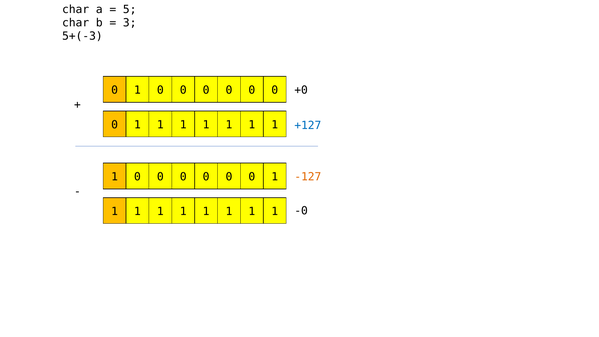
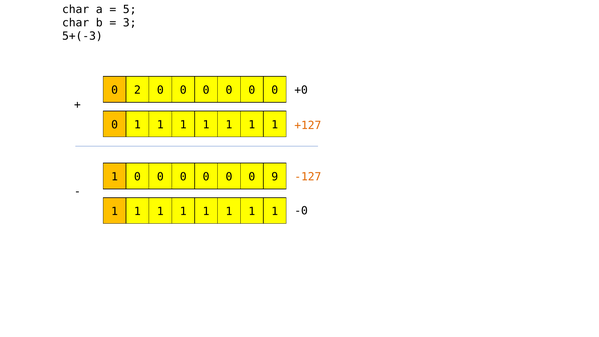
1: 1 -> 2 (137, 90)
+127 colour: blue -> orange (308, 125)
1: 1 -> 9 (275, 177)
